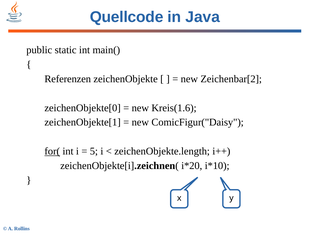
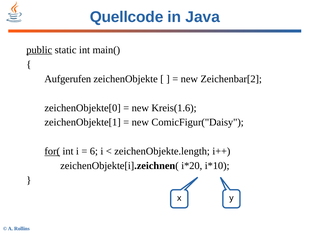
public underline: none -> present (39, 50)
Referenzen: Referenzen -> Aufgerufen (68, 79)
5: 5 -> 6 (94, 151)
